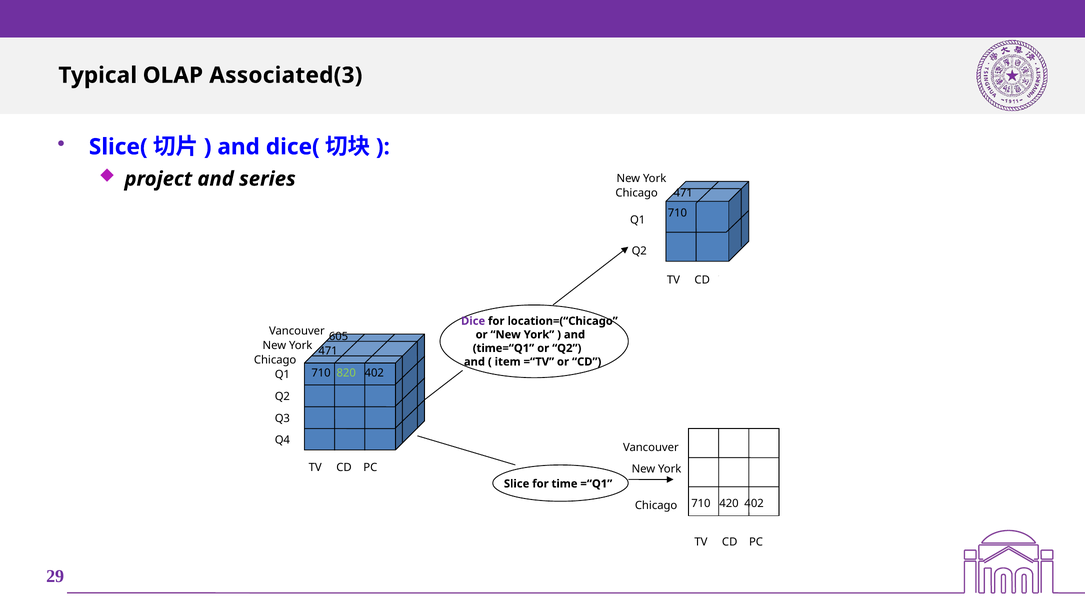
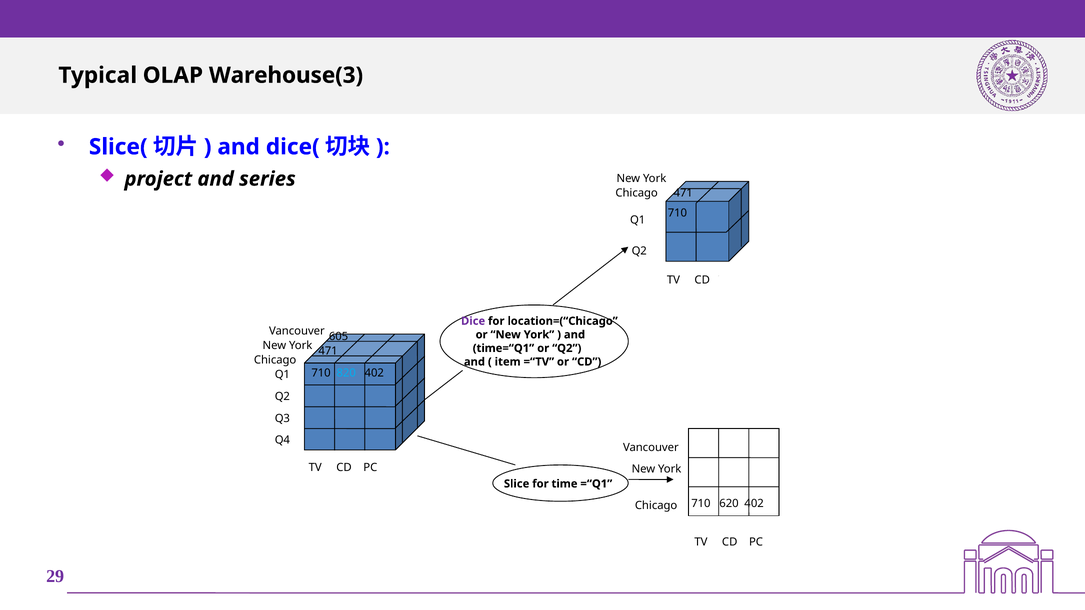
Associated(3: Associated(3 -> Warehouse(3 (286, 75)
820 colour: light green -> light blue (346, 373)
420: 420 -> 620 (729, 504)
